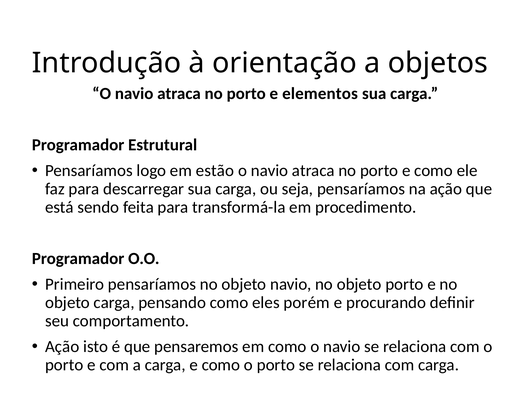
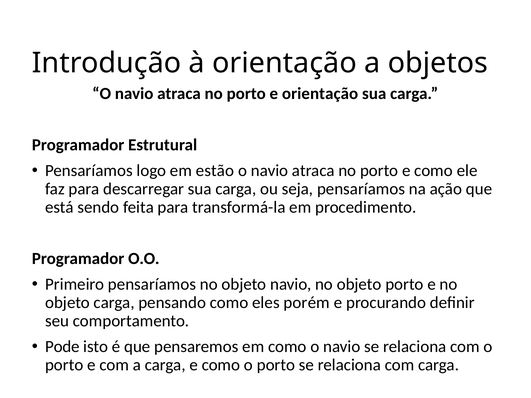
e elementos: elementos -> orientação (320, 94)
Ação: Ação -> Pode (62, 347)
